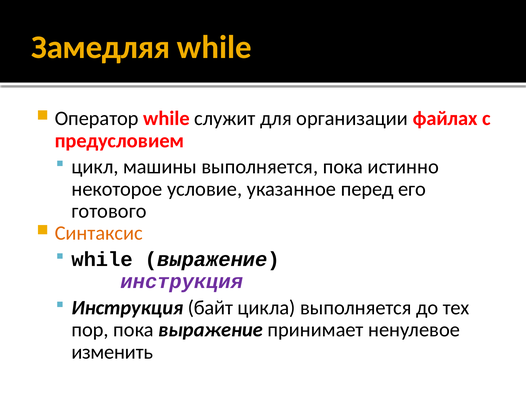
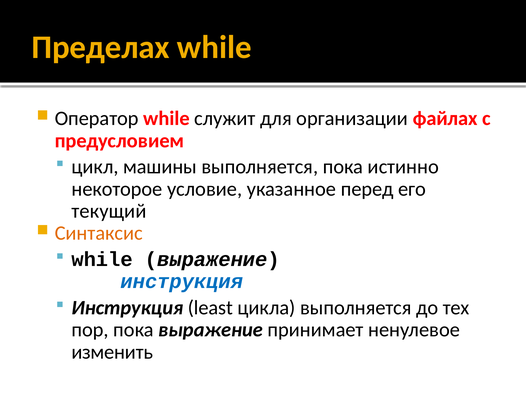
Замедляя: Замедляя -> Пределах (101, 47)
готового: готового -> текущий (109, 211)
инструкция colour: purple -> blue (182, 281)
байт: байт -> least (210, 307)
